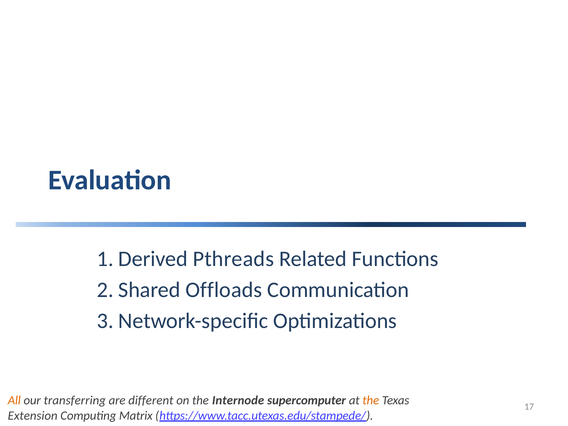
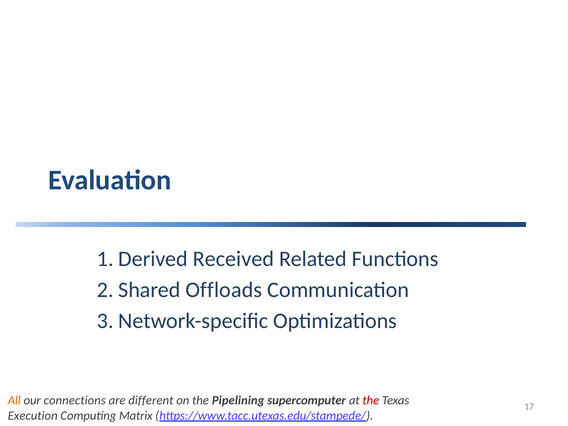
Pthreads: Pthreads -> Received (233, 259)
transferring: transferring -> connections (75, 400)
Internode: Internode -> Pipelining (238, 400)
the colour: orange -> red (371, 400)
Extension: Extension -> Execution (33, 416)
